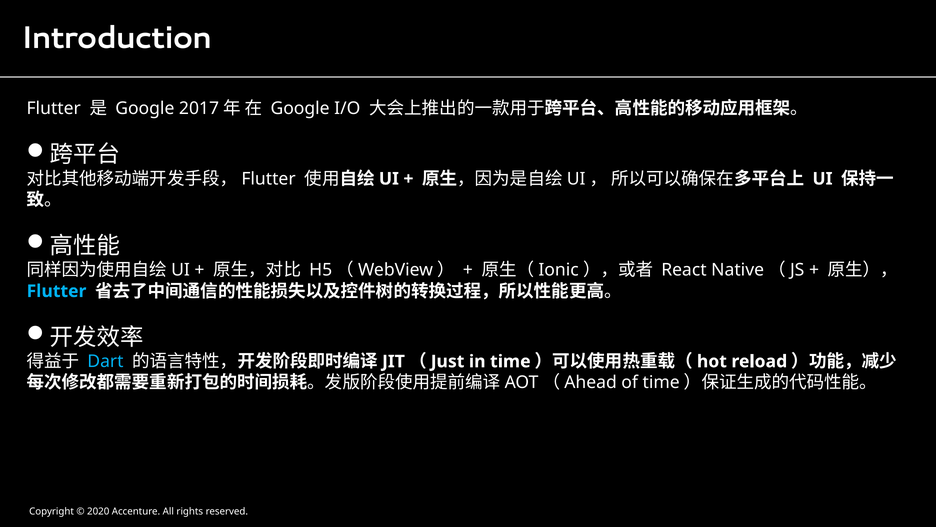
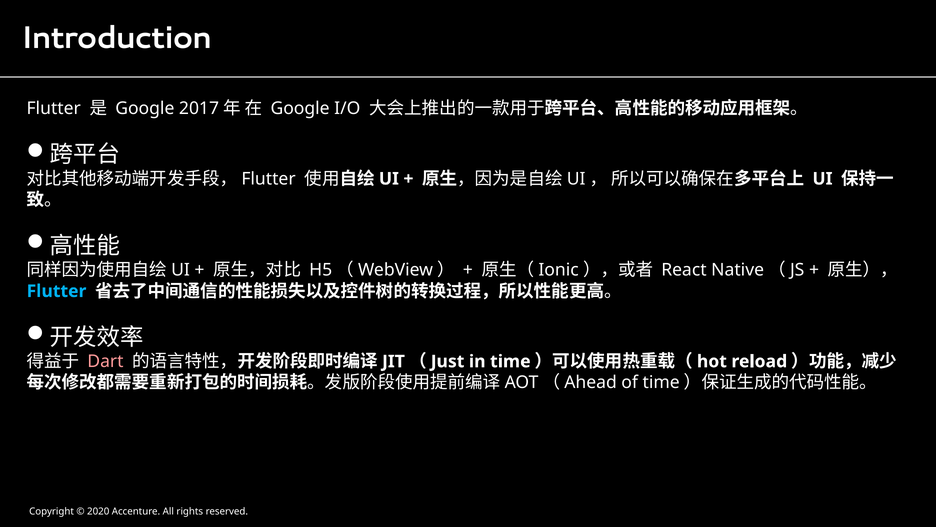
Dart colour: light blue -> pink (105, 361)
